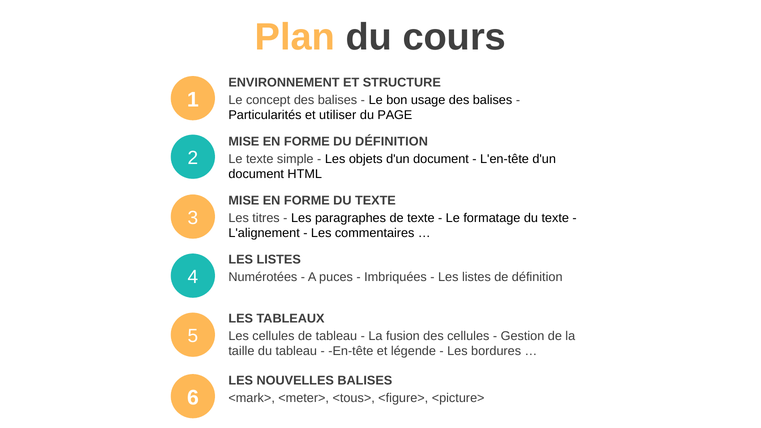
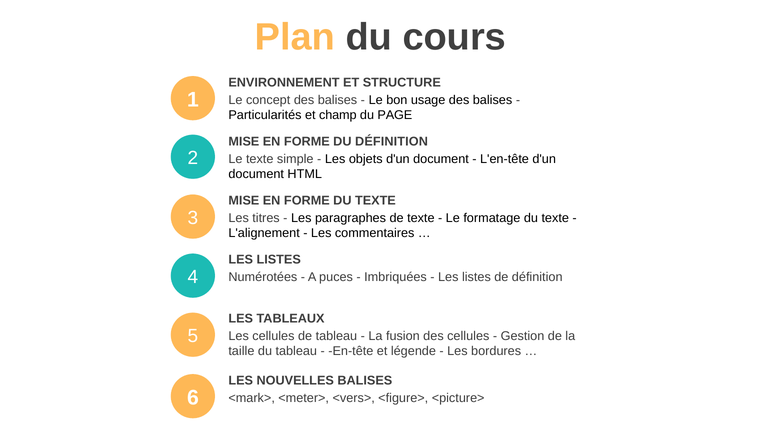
utiliser: utiliser -> champ (338, 115)
<tous>: <tous> -> <vers> (354, 398)
